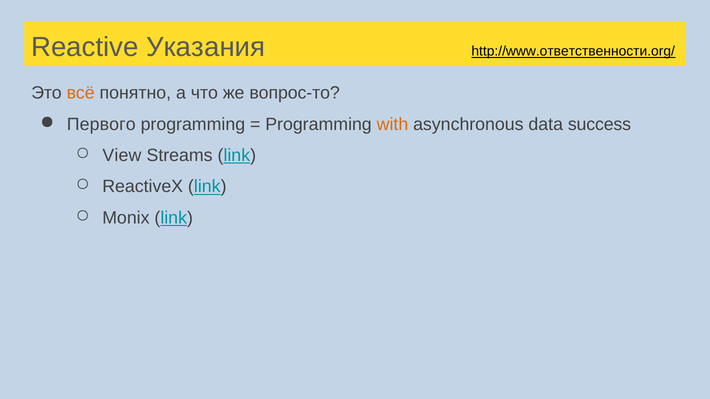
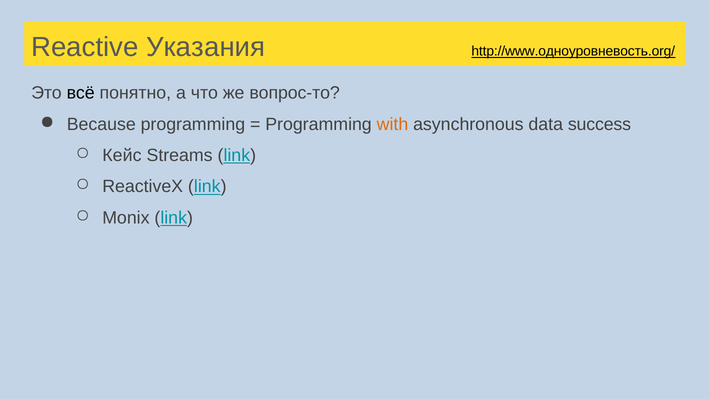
http://www.ответственности.org/: http://www.ответственности.org/ -> http://www.одноуровневость.org/ (573, 51)
всё colour: orange -> black (81, 93)
Первого: Первого -> Because (101, 124)
View: View -> Кейс (122, 156)
